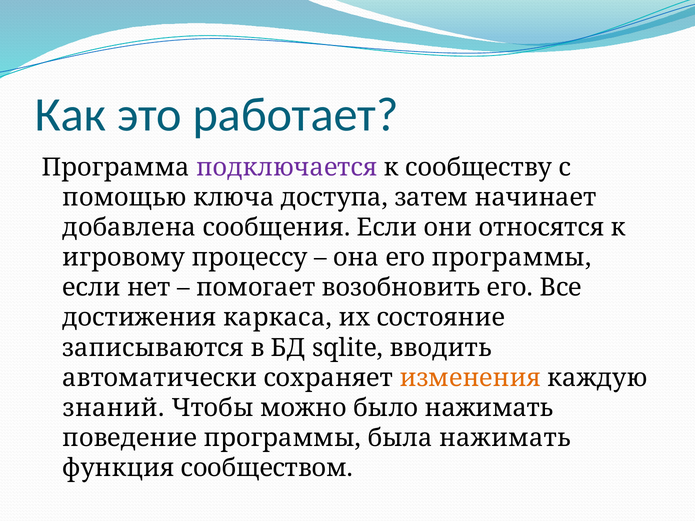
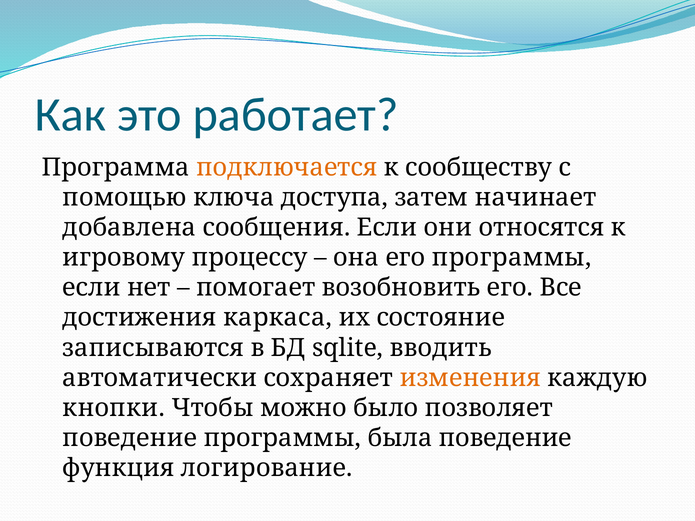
подключается colour: purple -> orange (287, 167)
знаний: знаний -> кнопки (114, 408)
было нажимать: нажимать -> позволяет (489, 408)
была нажимать: нажимать -> поведение (505, 438)
сообществом: сообществом -> логирование (267, 468)
